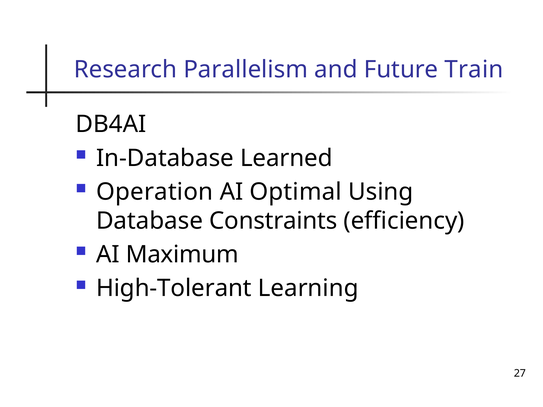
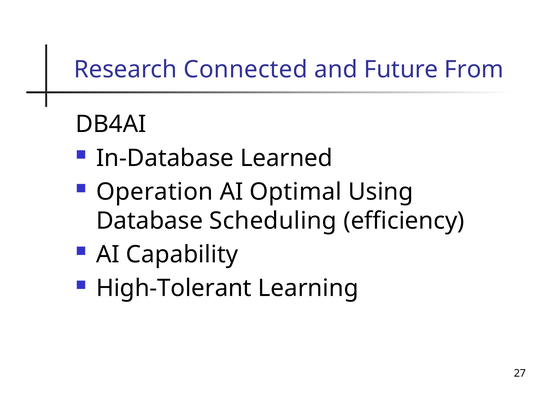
Parallelism: Parallelism -> Connected (246, 70)
Train: Train -> From (474, 70)
Constraints: Constraints -> Scheduling (273, 221)
Maximum: Maximum -> Capability (182, 255)
